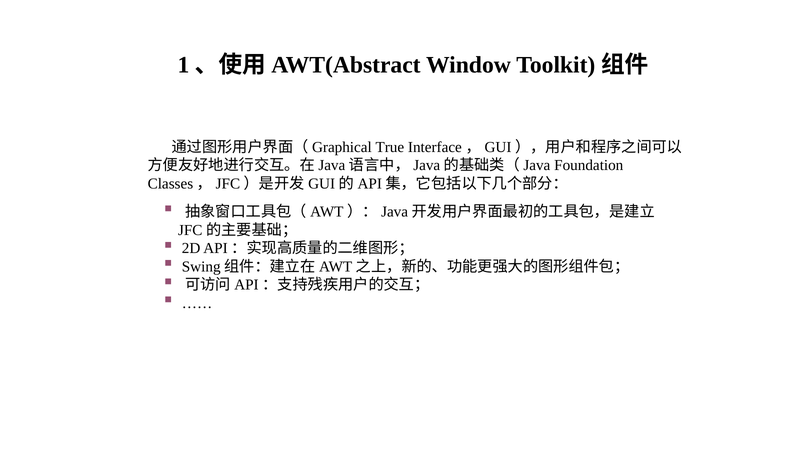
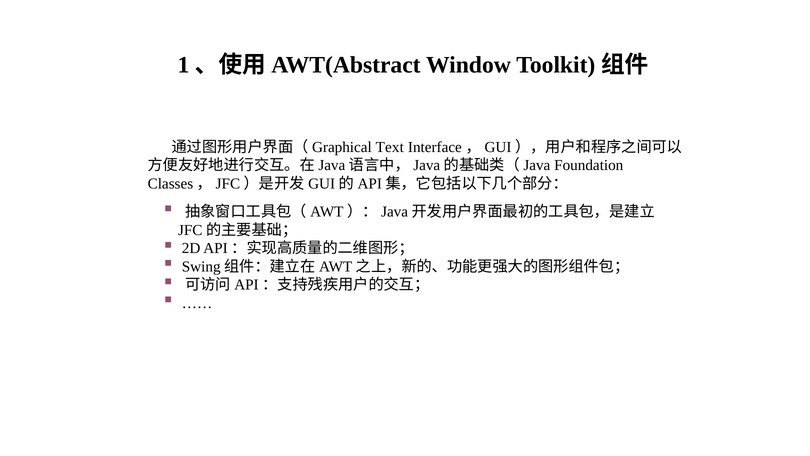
True: True -> Text (390, 147)
